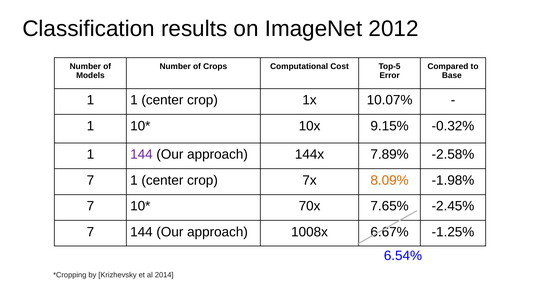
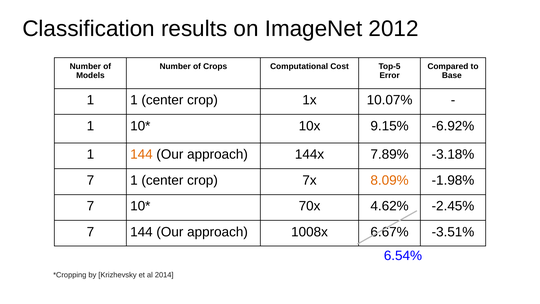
-0.32%: -0.32% -> -6.92% (453, 126)
144 colour: purple -> orange (141, 154)
-2.58%: -2.58% -> -3.18% (453, 154)
7.65%: 7.65% -> 4.62% (390, 206)
-1.25%: -1.25% -> -3.51% (453, 232)
